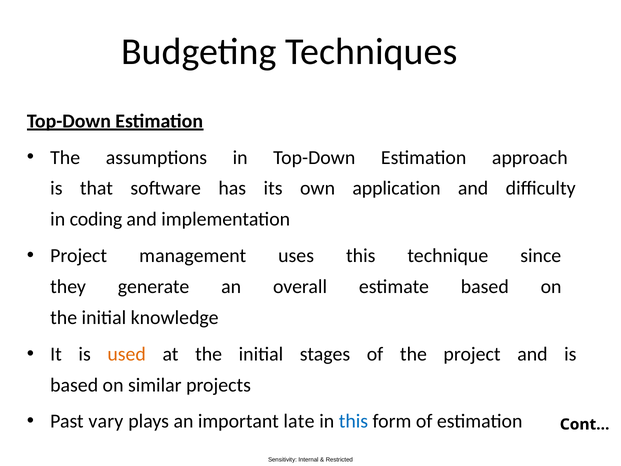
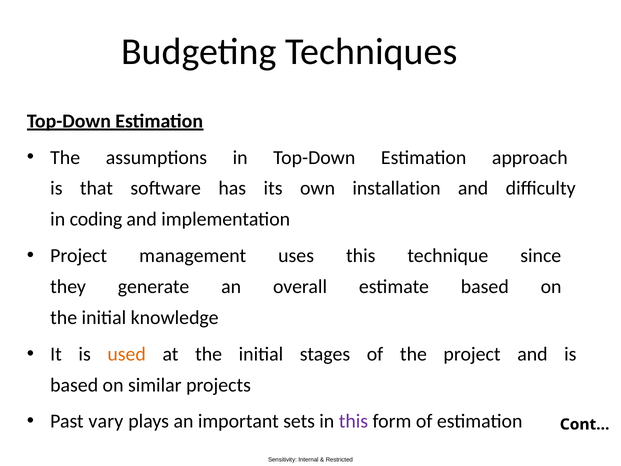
application: application -> installation (397, 188)
late: late -> sets (299, 421)
this colour: blue -> purple (353, 421)
